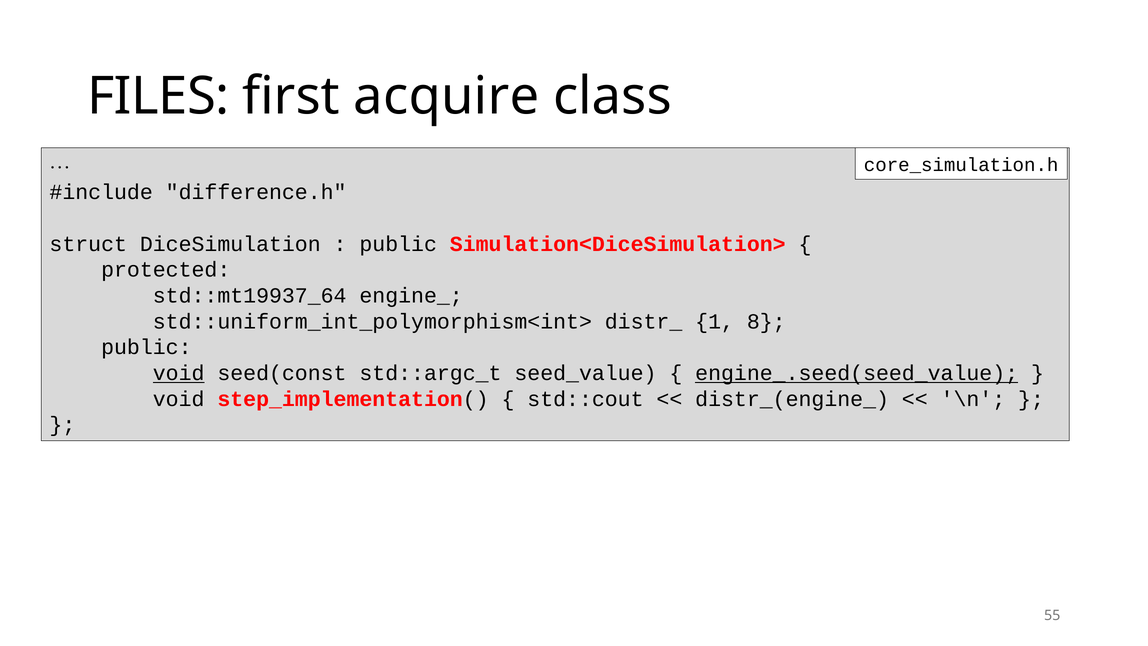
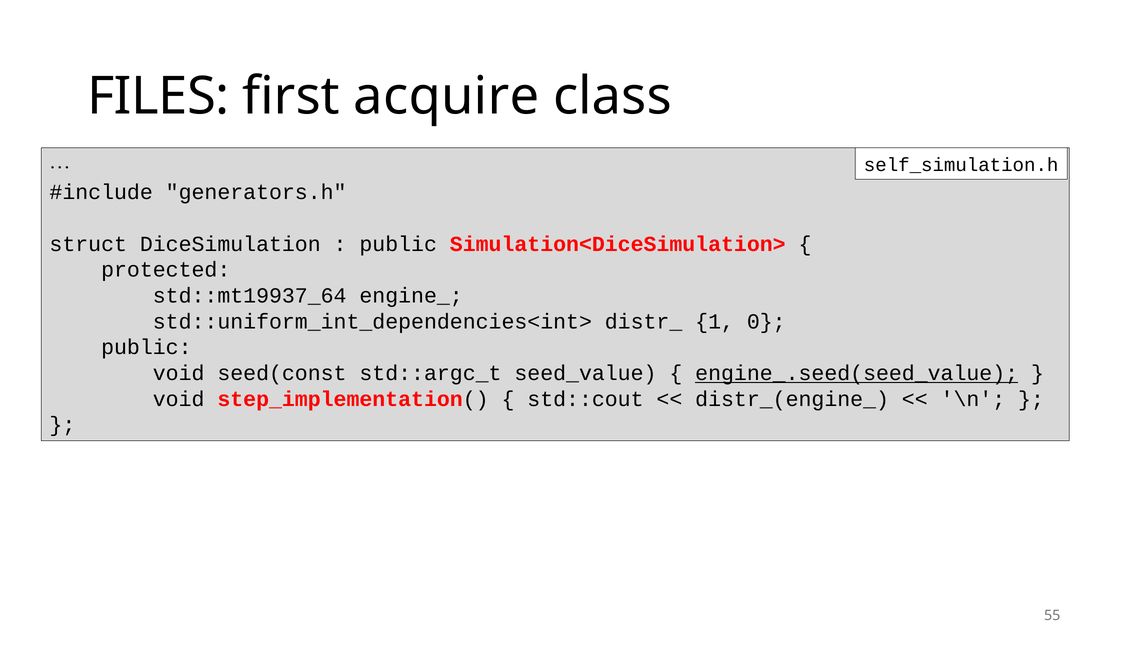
core_simulation.h: core_simulation.h -> self_simulation.h (961, 165)
difference.h: difference.h -> generators.h (256, 192)
std::uniform_int_polymorphism<int>: std::uniform_int_polymorphism<int> -> std::uniform_int_dependencies<int> (372, 321)
8: 8 -> 0 (766, 321)
void underline: present -> none (179, 373)
